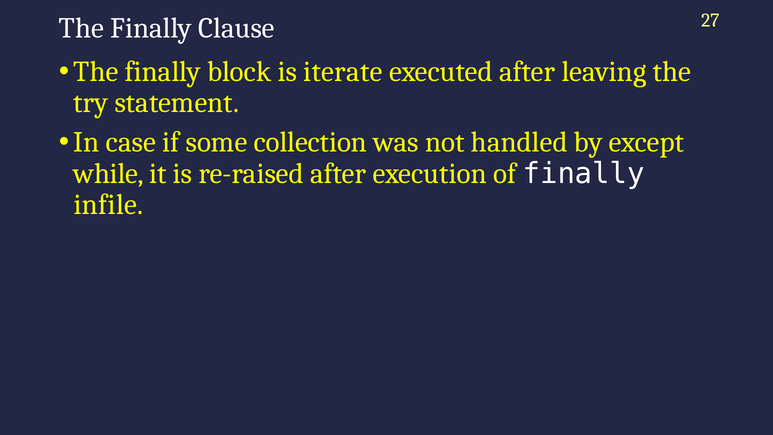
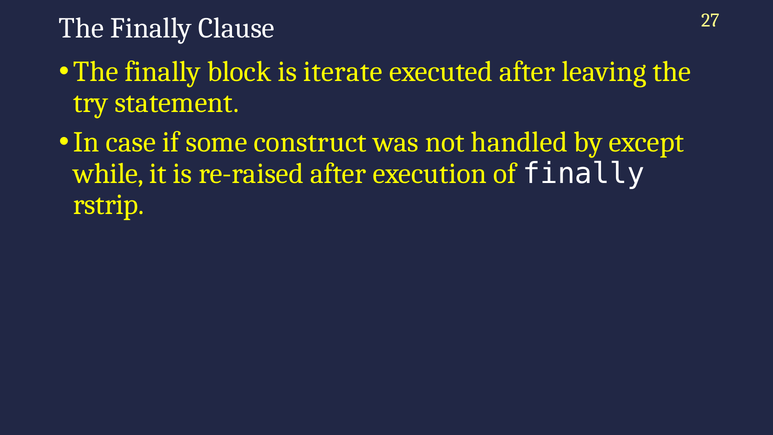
collection: collection -> construct (310, 142)
infile: infile -> rstrip (109, 205)
